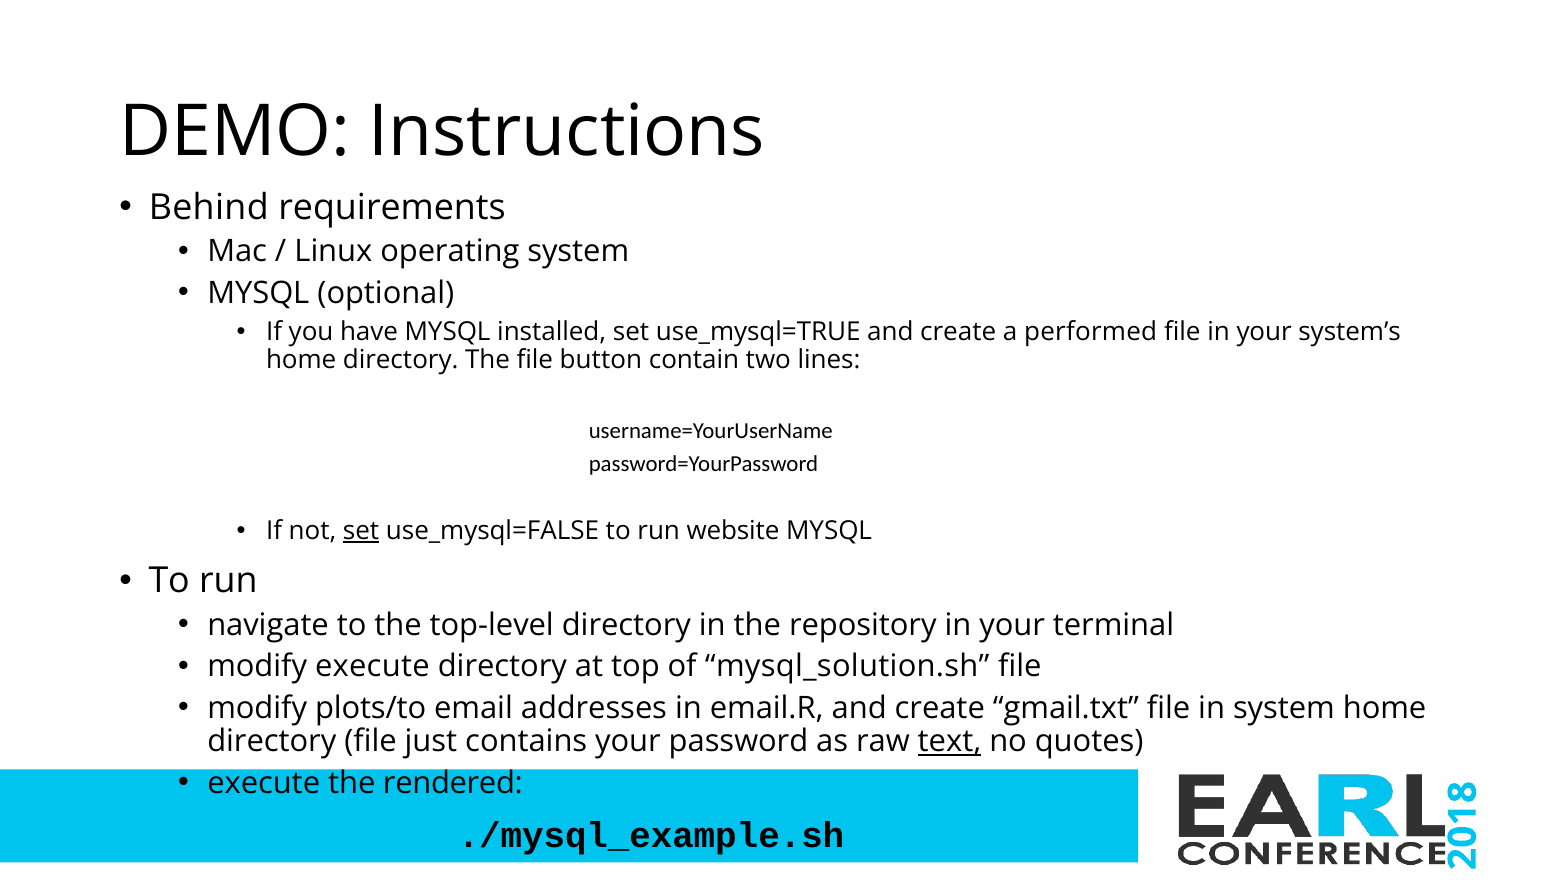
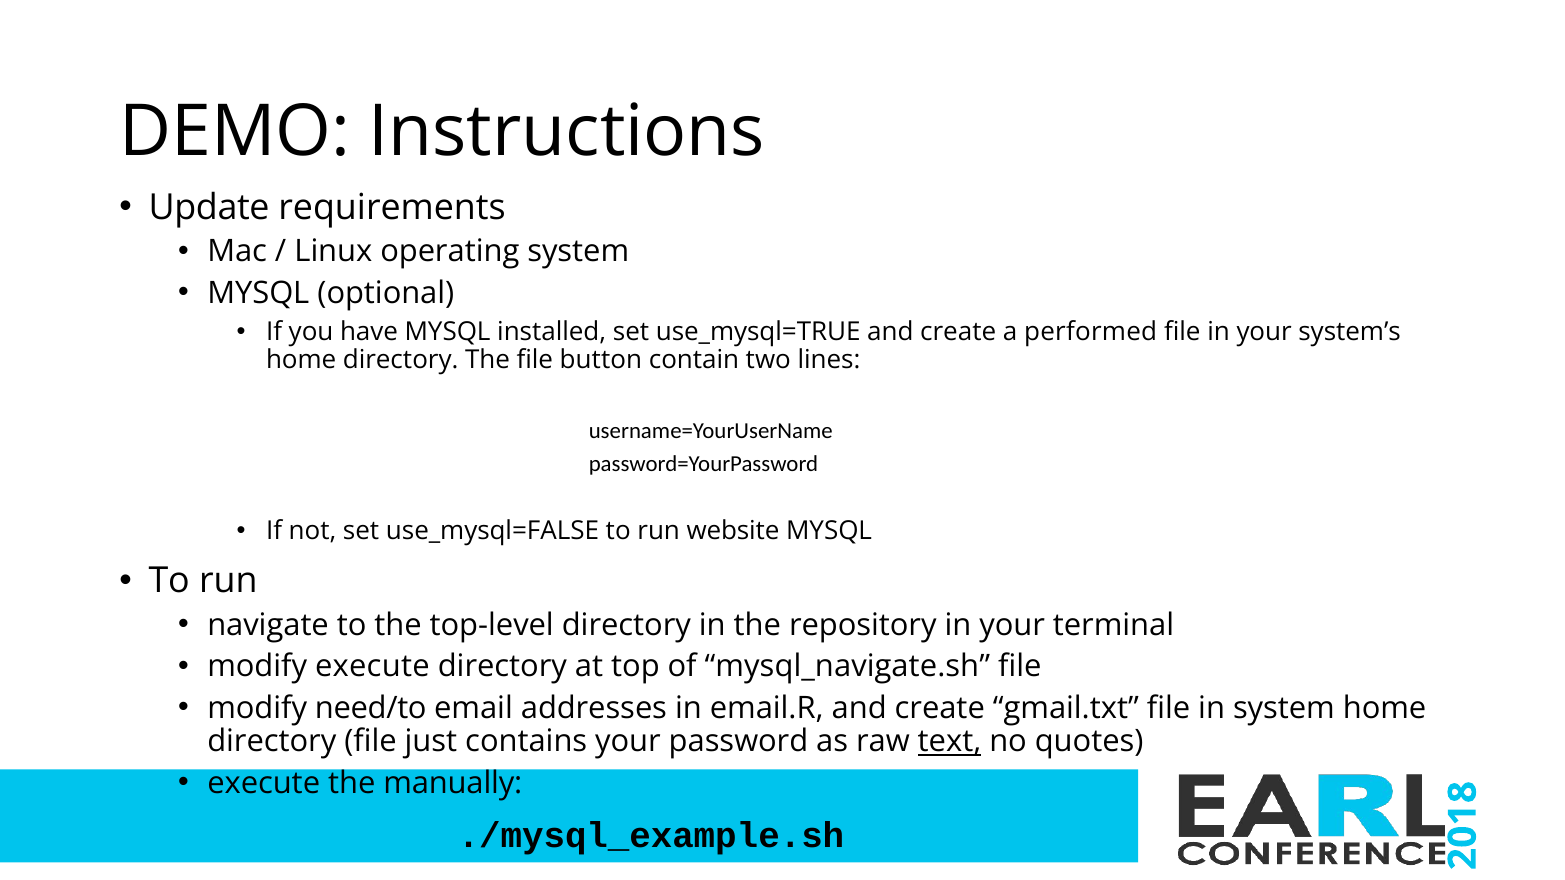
Behind: Behind -> Update (209, 207)
set underline: present -> none (361, 531)
mysql_solution.sh: mysql_solution.sh -> mysql_navigate.sh (847, 667)
plots/to: plots/to -> need/to (371, 708)
rendered: rendered -> manually (453, 783)
